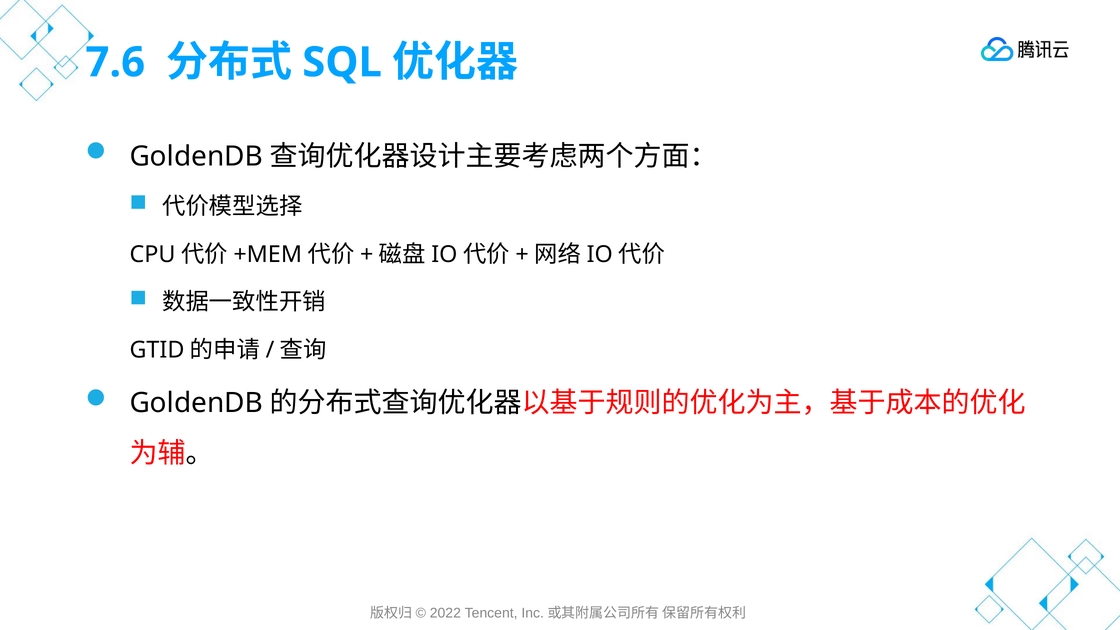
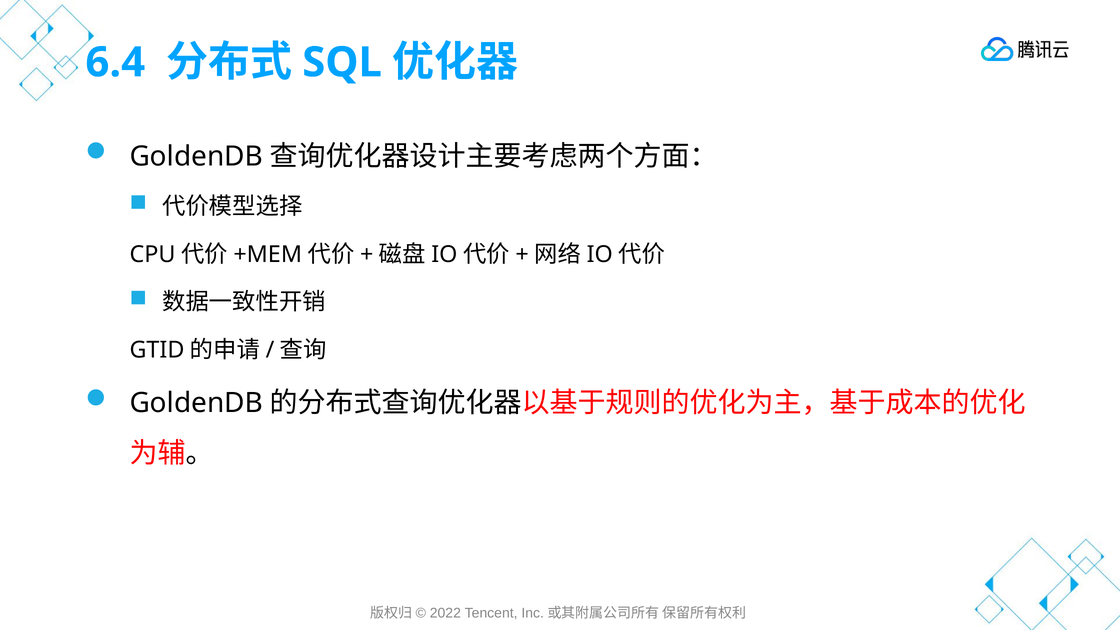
7.6: 7.6 -> 6.4 (115, 62)
